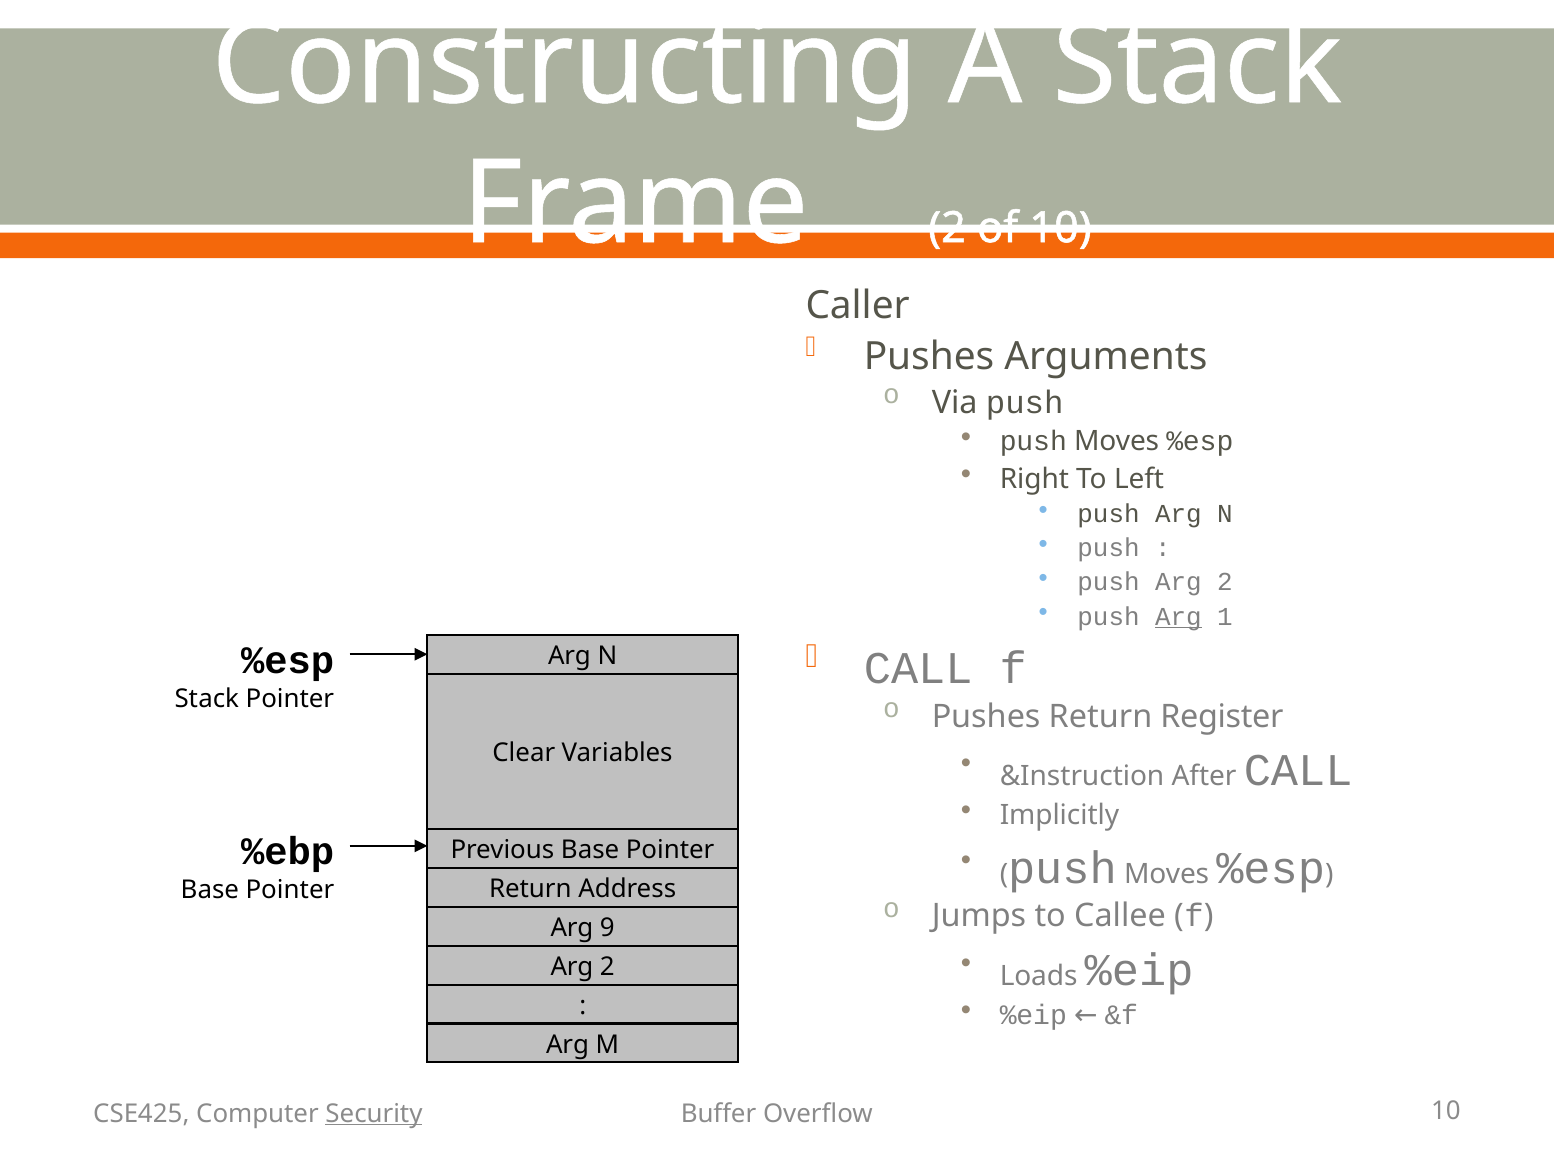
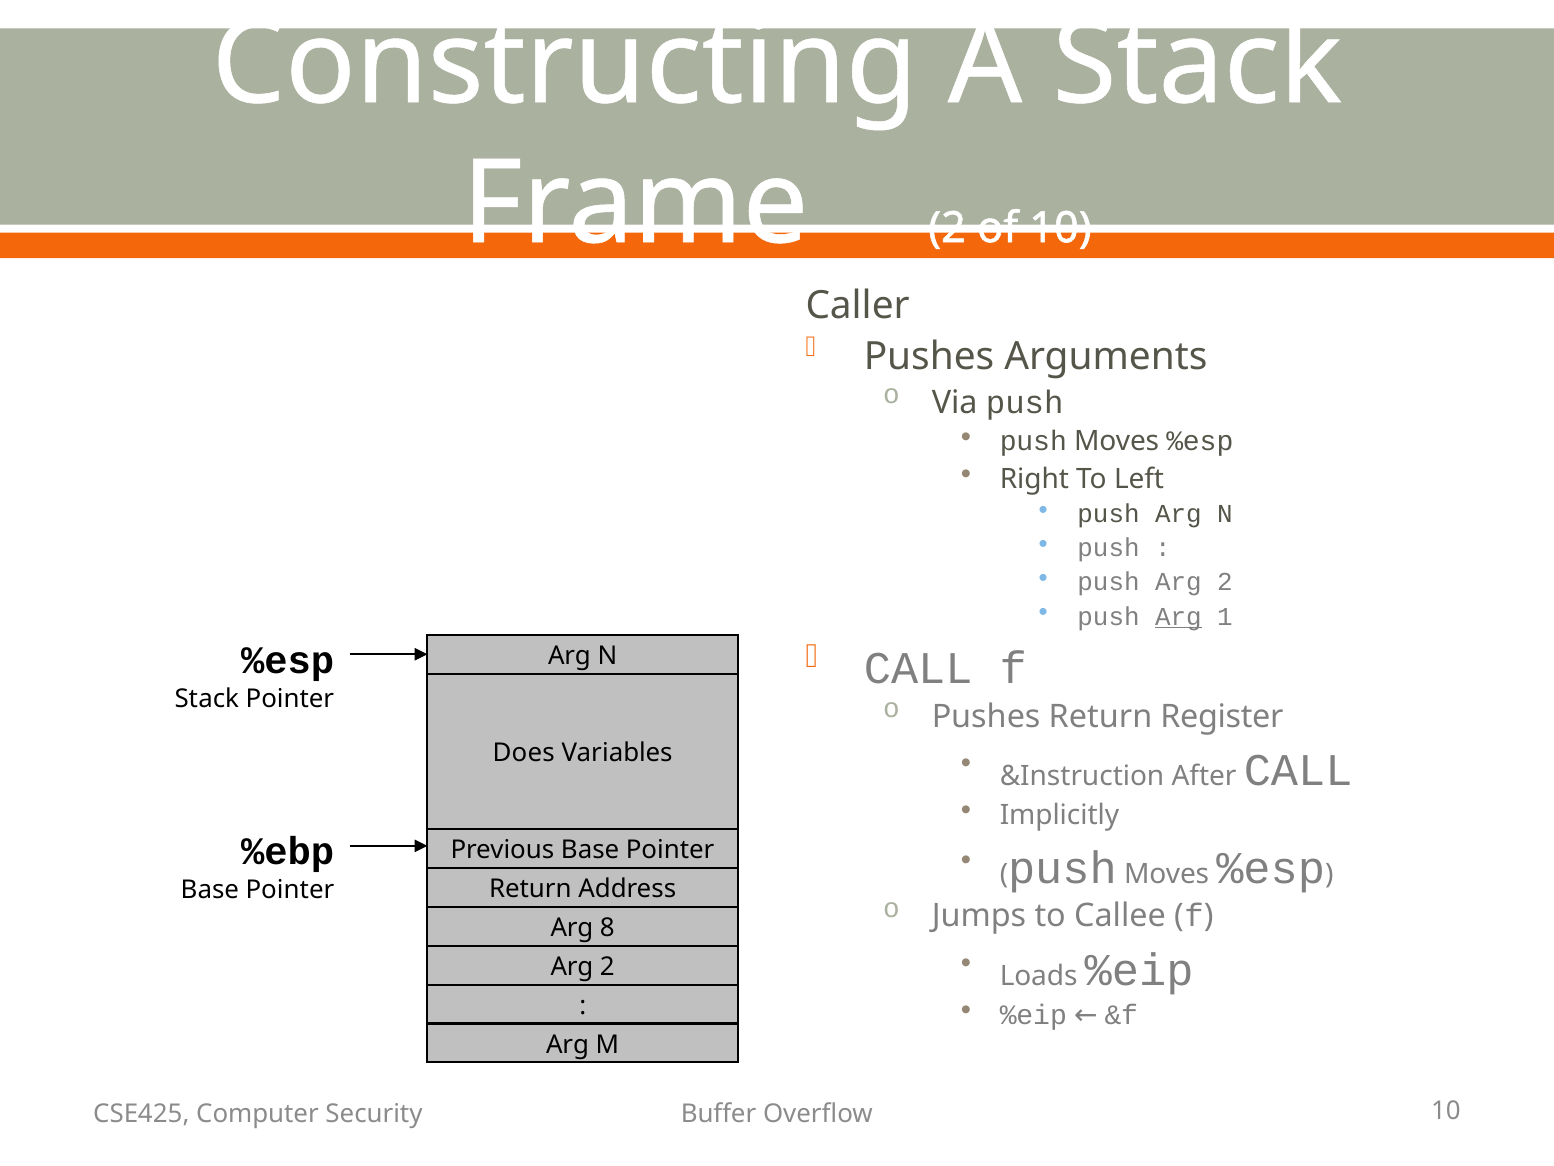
Clear: Clear -> Does (524, 753)
9: 9 -> 8 (607, 928)
Security underline: present -> none (374, 1113)
